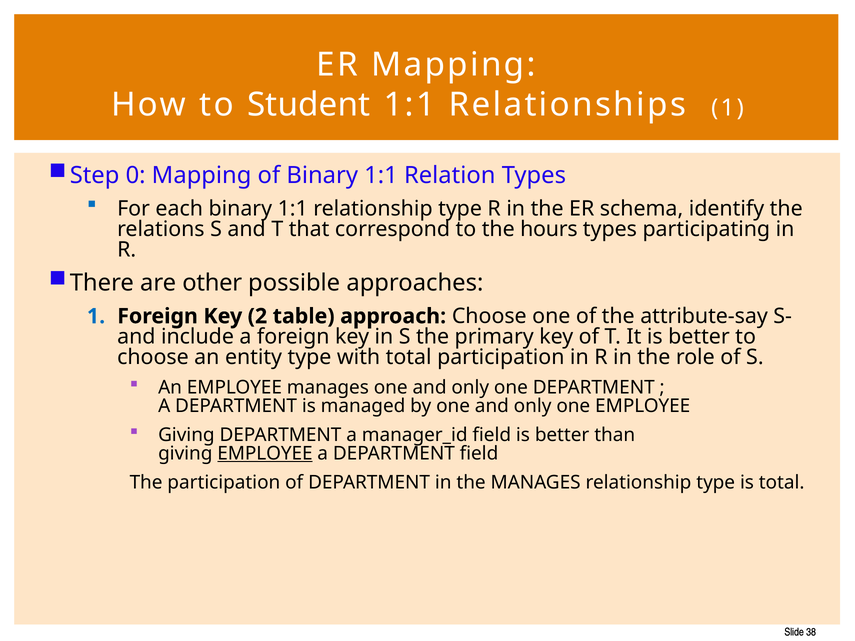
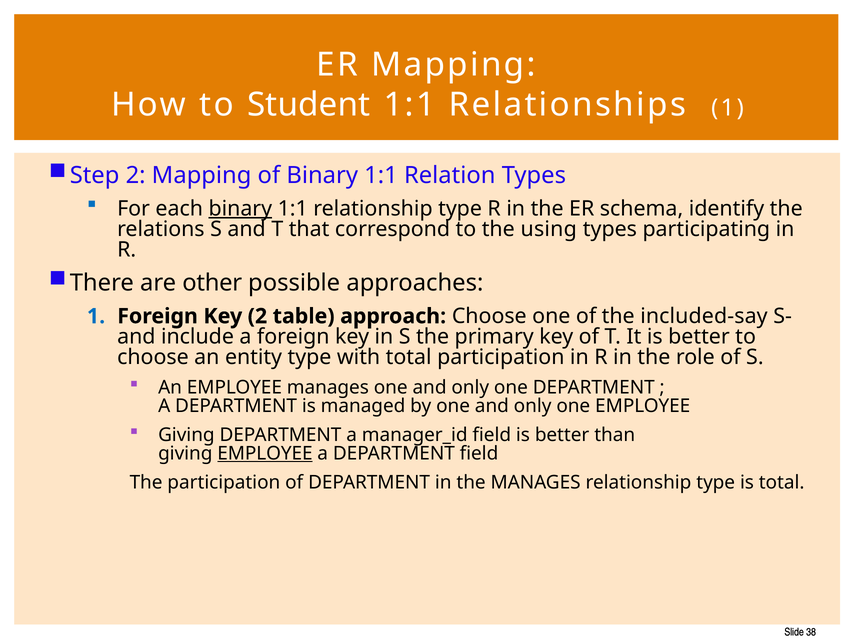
Step 0: 0 -> 2 (136, 175)
binary underline: none -> present (240, 209)
hours: hours -> using (549, 229)
attribute-say: attribute-say -> included-say (704, 316)
